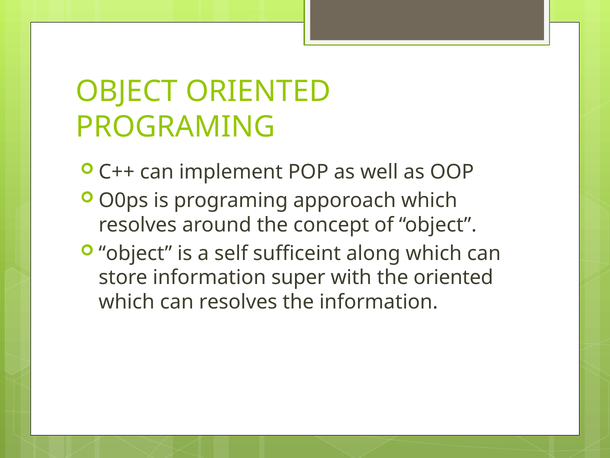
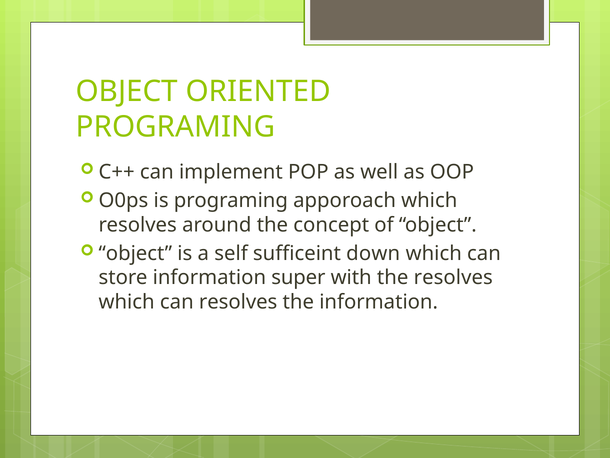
along: along -> down (373, 253)
the oriented: oriented -> resolves (453, 277)
